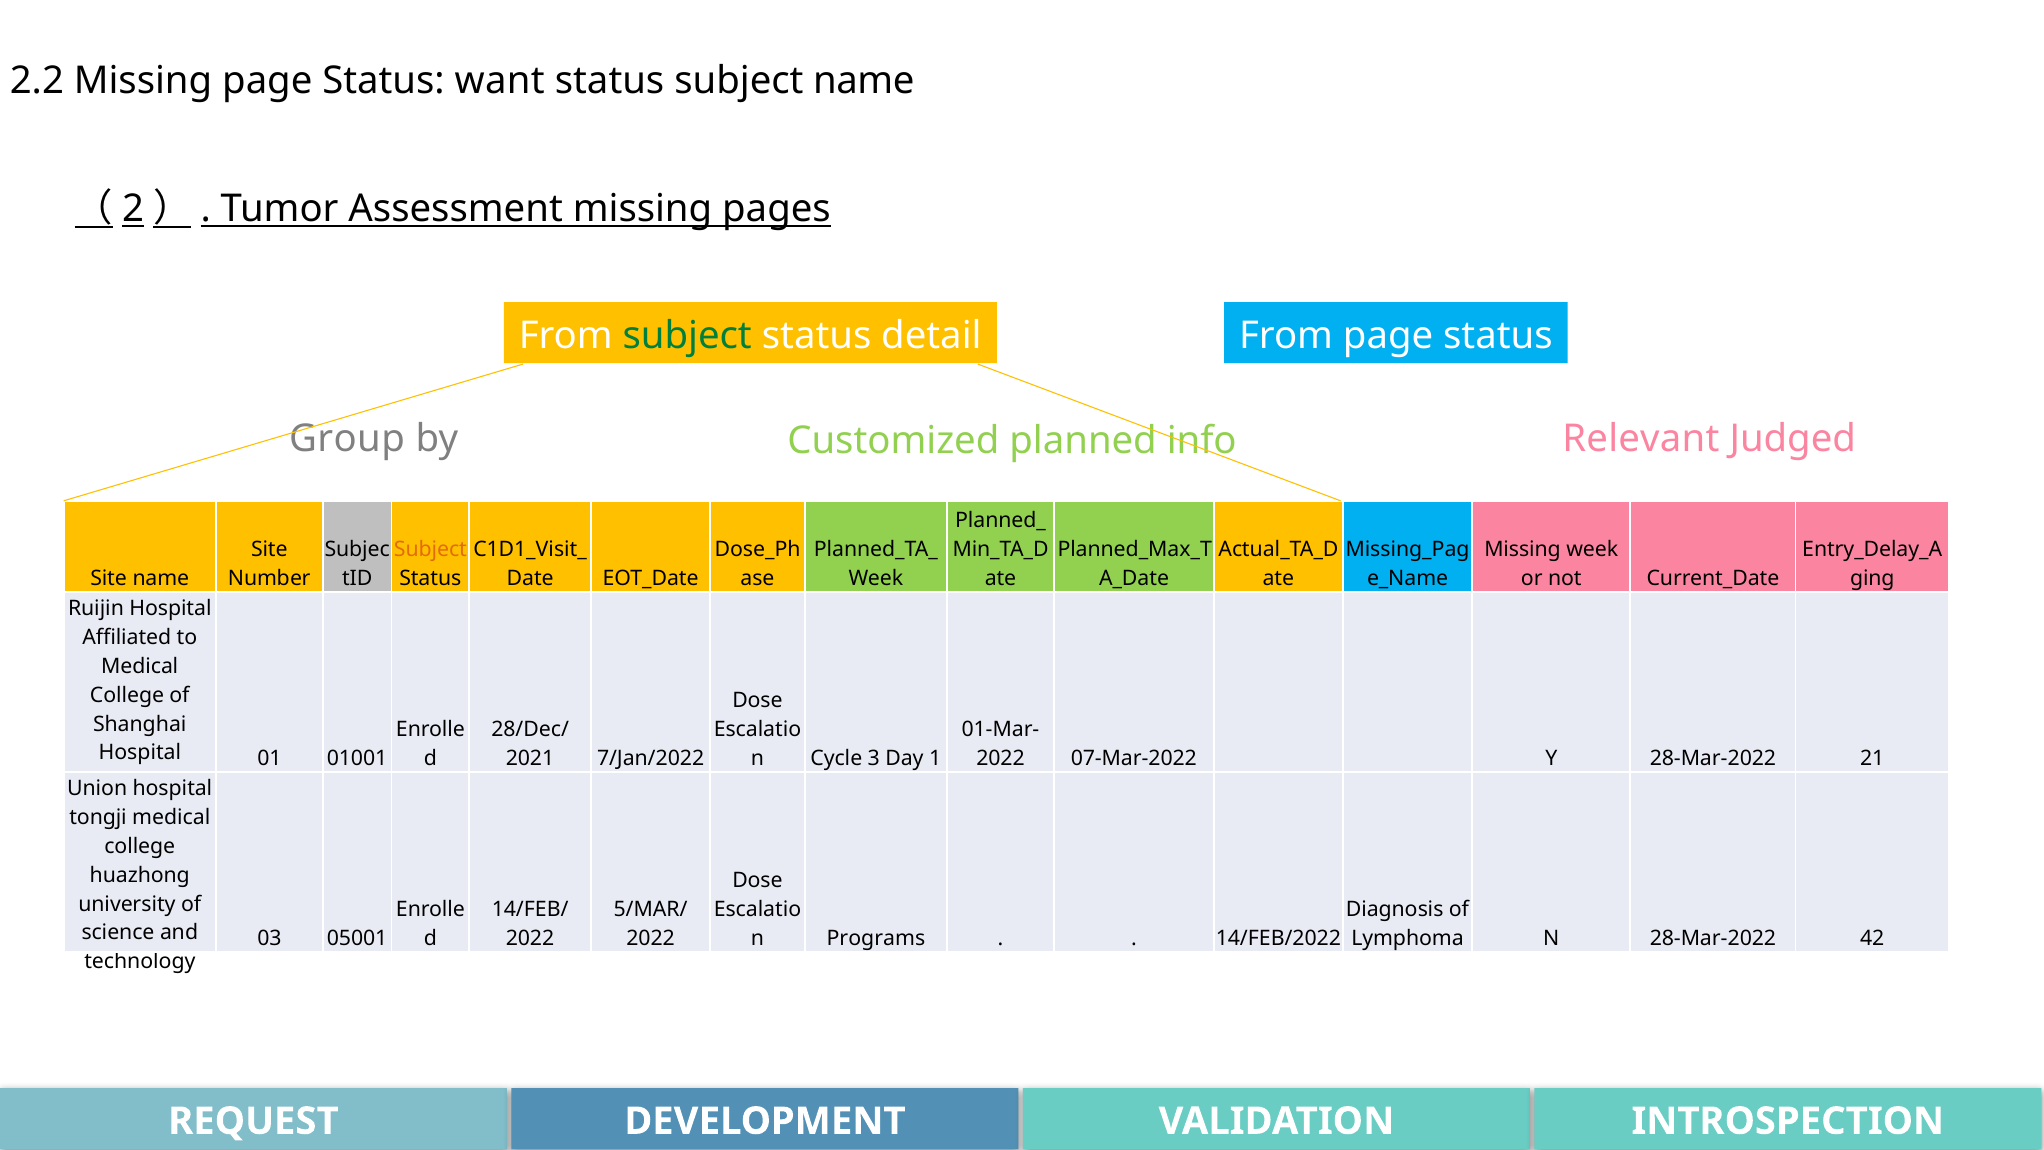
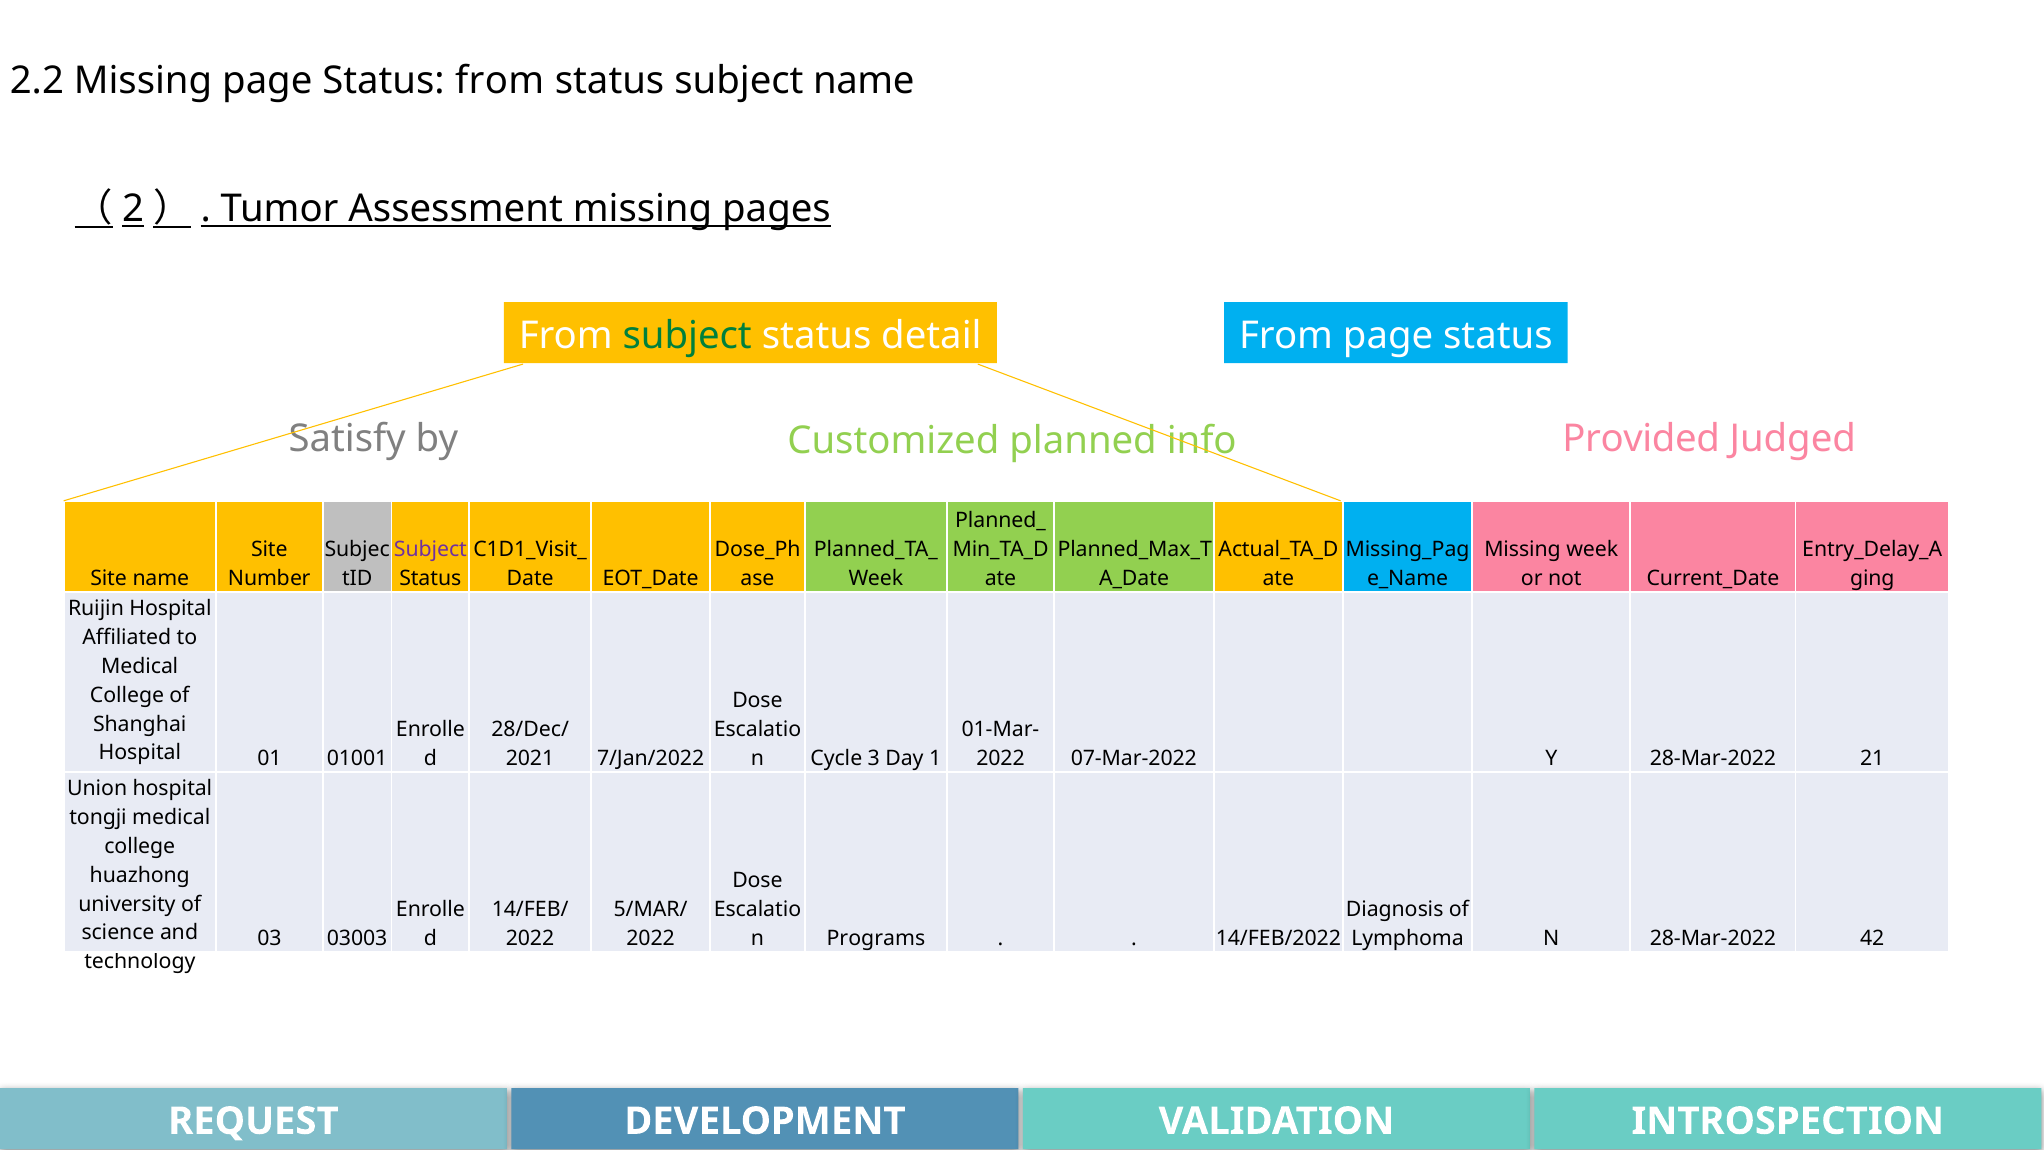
Missing page Status want: want -> from (500, 81)
Group: Group -> Satisfy (347, 439)
Relevant: Relevant -> Provided (1641, 439)
Subject colour: orange -> purple (430, 550)
05001: 05001 -> 03003 (357, 938)
